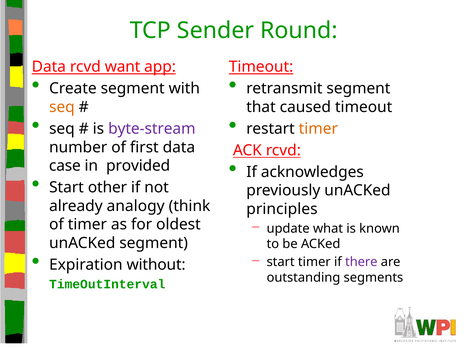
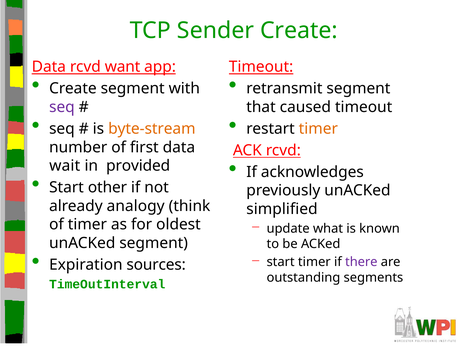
Sender Round: Round -> Create (299, 31)
seq colour: orange -> purple (62, 107)
byte-stream colour: purple -> orange (152, 129)
case: case -> wait (65, 166)
principles: principles -> simplified (282, 209)
without: without -> sources (156, 265)
